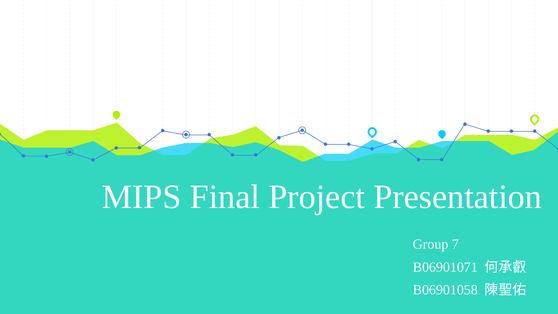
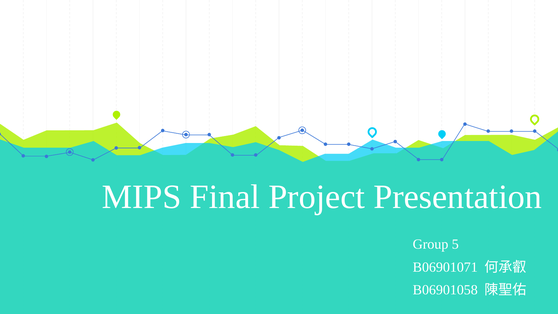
7: 7 -> 5 (455, 244)
